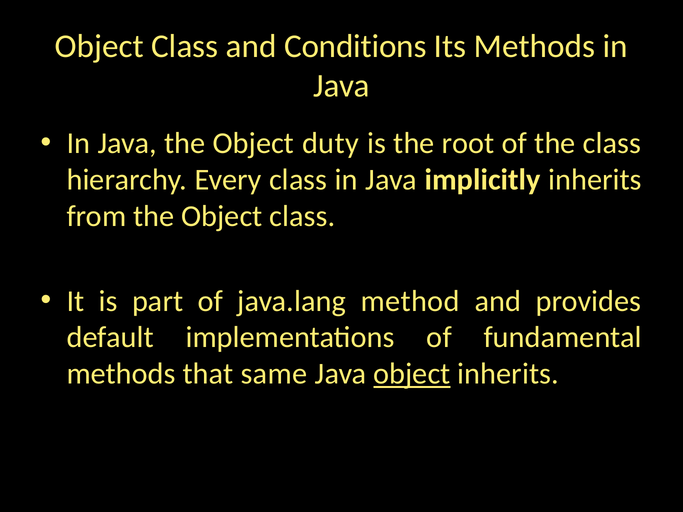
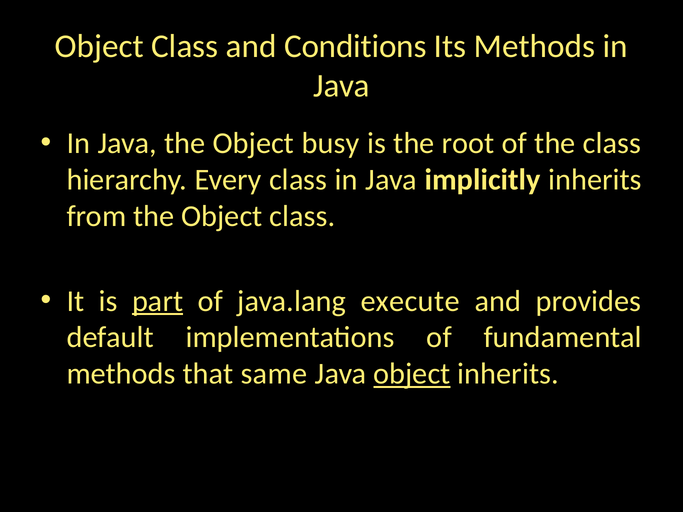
duty: duty -> busy (331, 143)
part underline: none -> present (158, 301)
method: method -> execute (410, 301)
